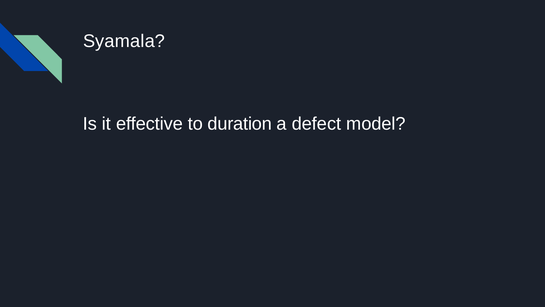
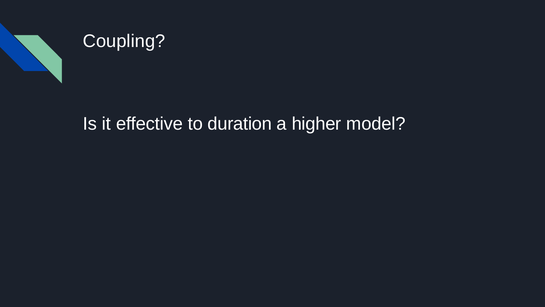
Syamala: Syamala -> Coupling (124, 41)
defect: defect -> higher (317, 124)
